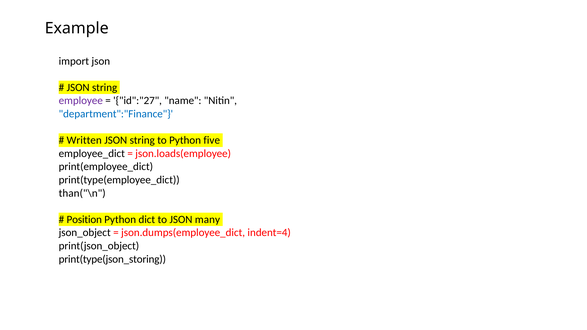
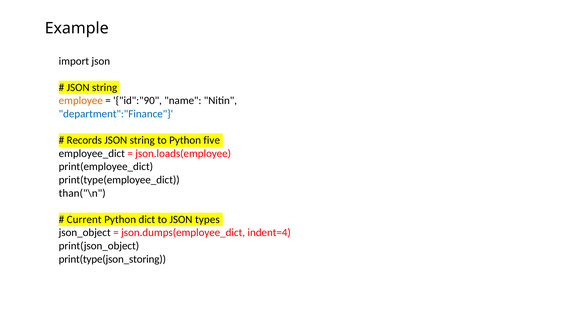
employee colour: purple -> orange (81, 101)
id":"27: id":"27 -> id":"90 (138, 101)
Written: Written -> Records (84, 140)
Position: Position -> Current (84, 220)
many: many -> types (207, 220)
